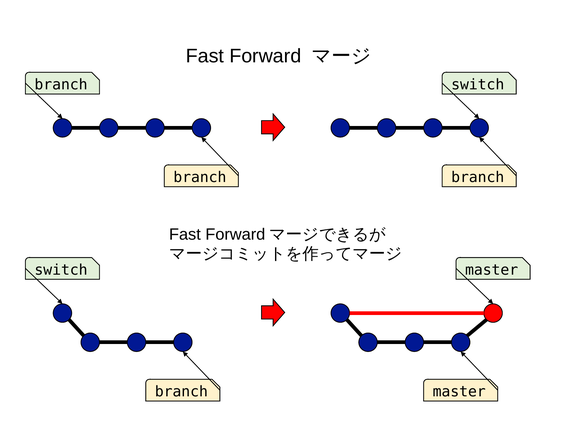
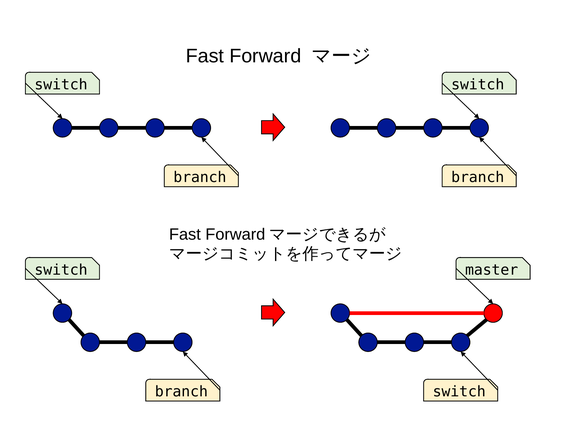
branch: branch -> switch (61, 85)
master: master -> switch (459, 392)
